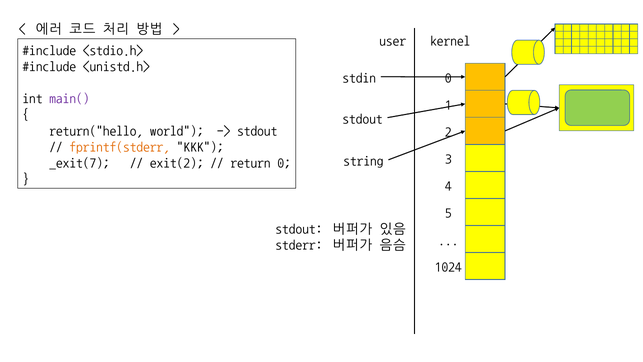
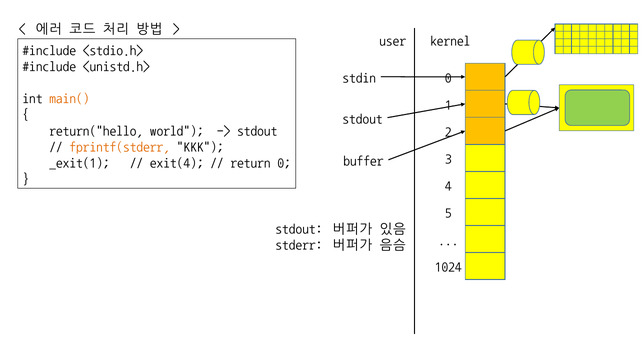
main( colour: purple -> orange (69, 98)
string: string -> buffer (363, 161)
_exit(7: _exit(7 -> _exit(1 (79, 163)
exit(2: exit(2 -> exit(4 (177, 163)
